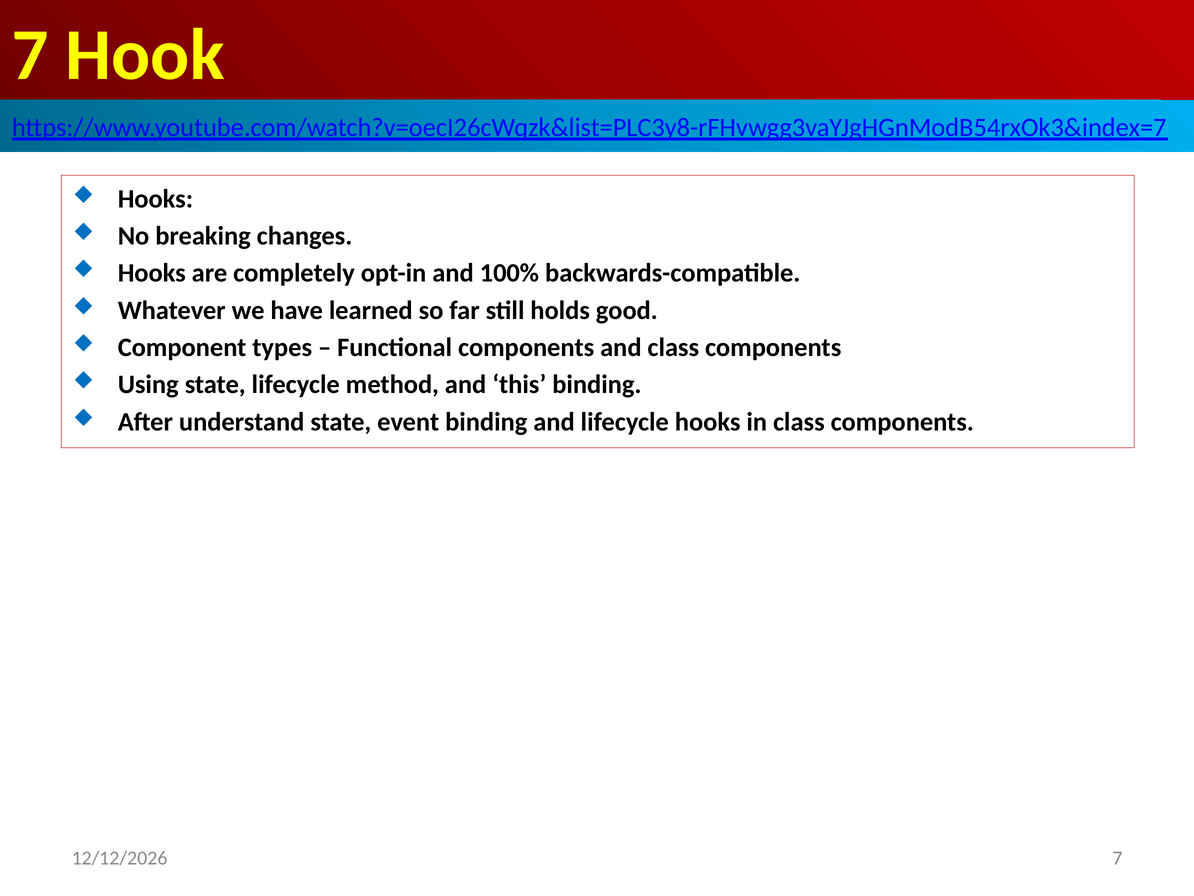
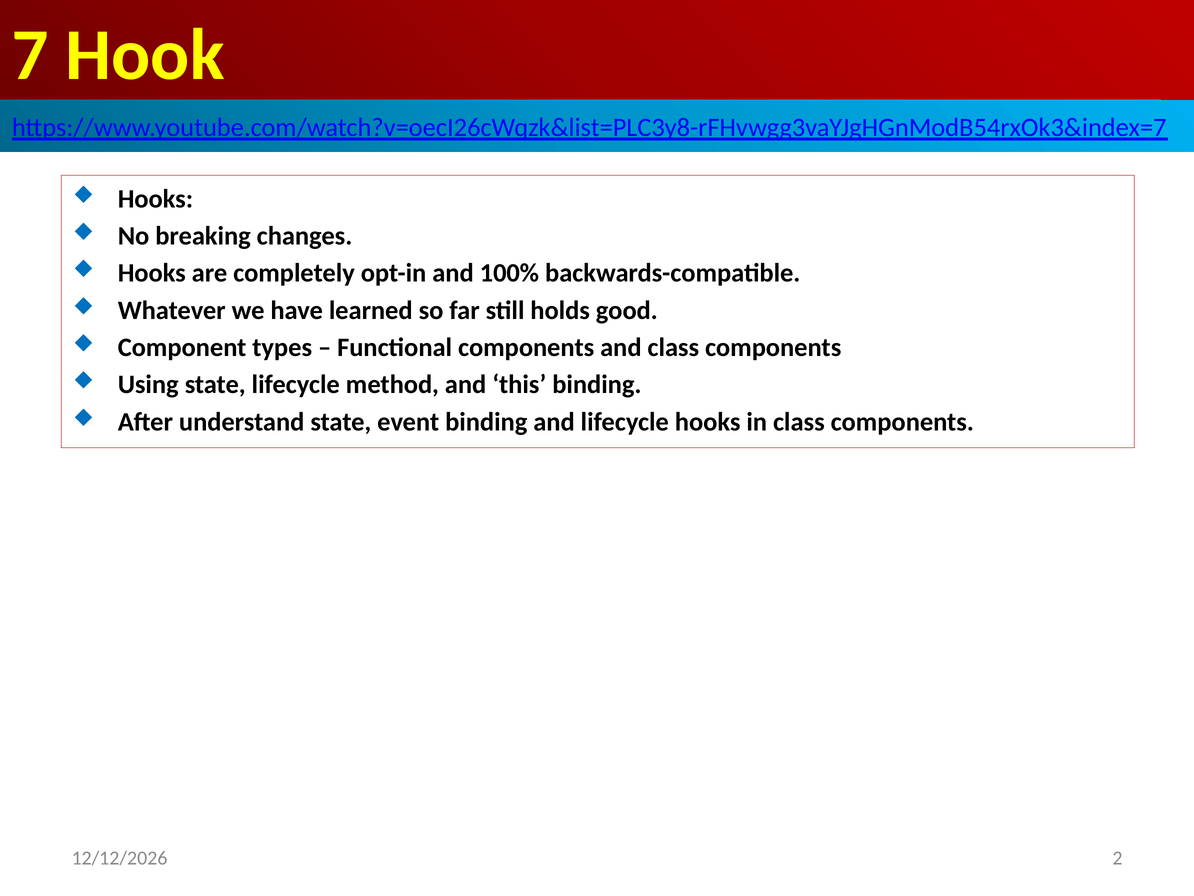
7: 7 -> 2 (1117, 858)
